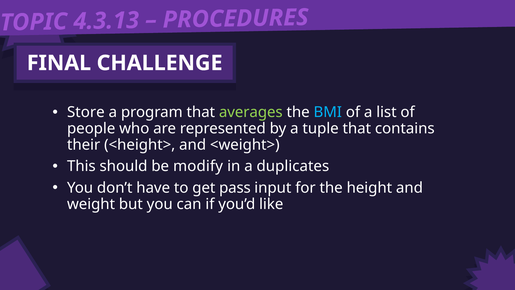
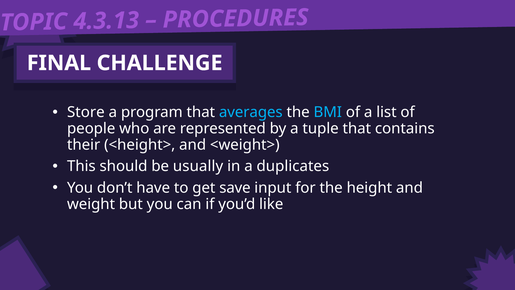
averages colour: light green -> light blue (251, 112)
modify: modify -> usually (198, 166)
pass: pass -> save (235, 188)
